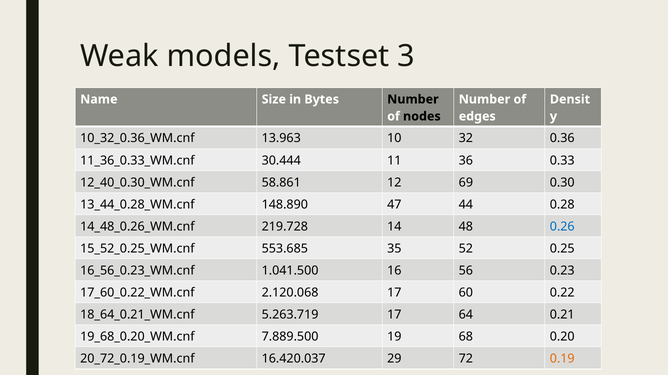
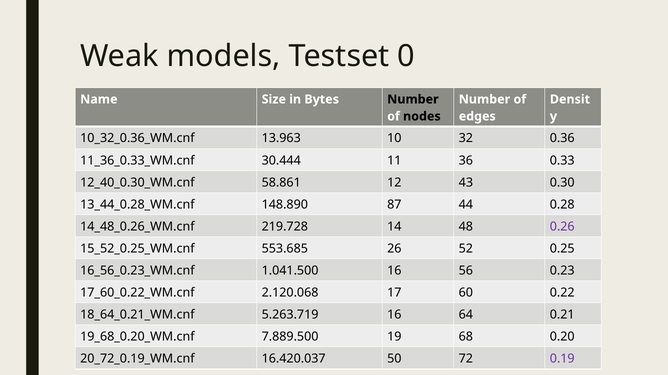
3: 3 -> 0 (406, 56)
69: 69 -> 43 (466, 183)
47: 47 -> 87 (394, 205)
0.26 colour: blue -> purple (562, 227)
35: 35 -> 26 (394, 249)
5.263.719 17: 17 -> 16 (394, 315)
29: 29 -> 50 (394, 359)
0.19 colour: orange -> purple (562, 359)
